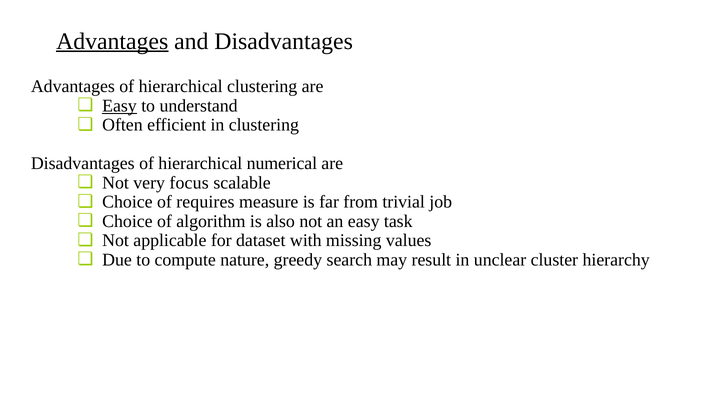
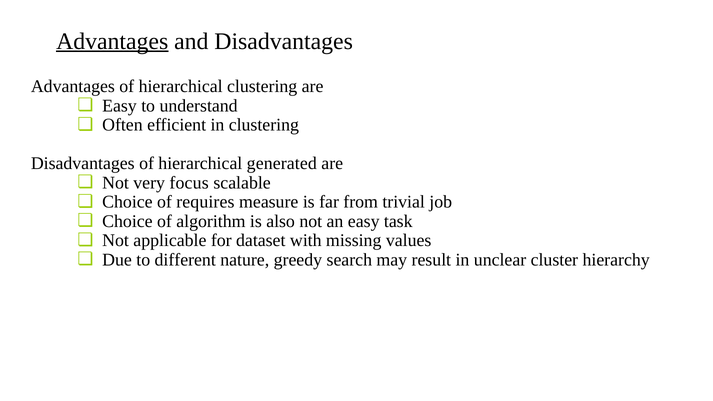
Easy underline: present -> none (119, 106)
numerical: numerical -> generated (282, 163)
compute: compute -> different (185, 260)
